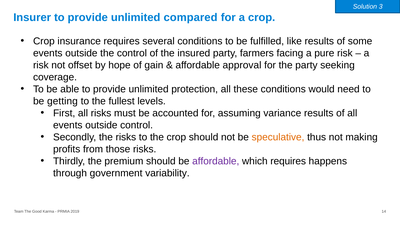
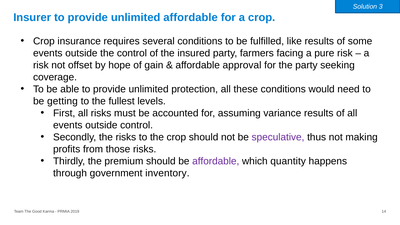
unlimited compared: compared -> affordable (191, 18)
speculative colour: orange -> purple (278, 137)
which requires: requires -> quantity (288, 161)
variability: variability -> inventory (167, 173)
